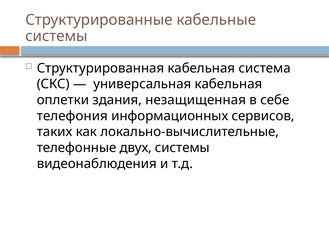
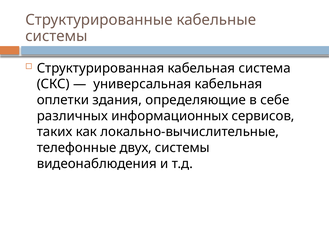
незащищенная: незащищенная -> определяющие (196, 100)
телефония: телефония -> различных (72, 116)
